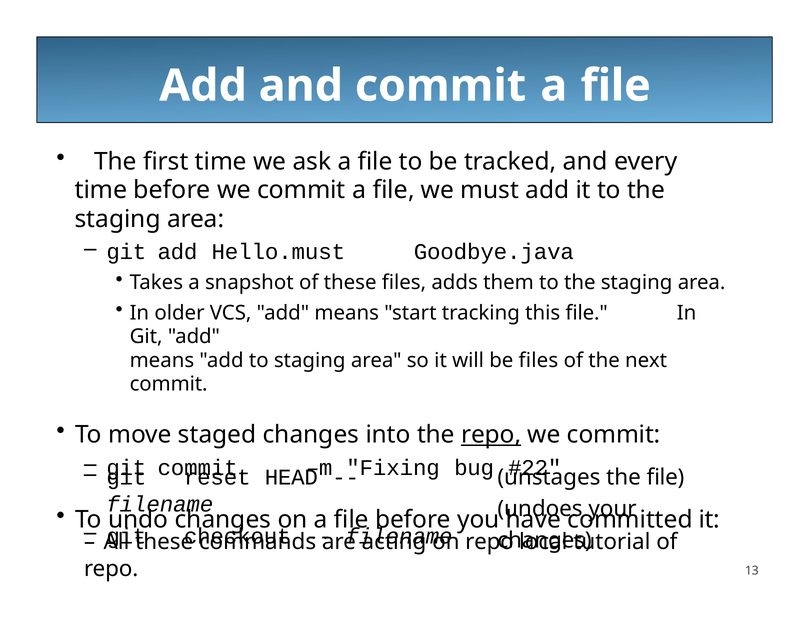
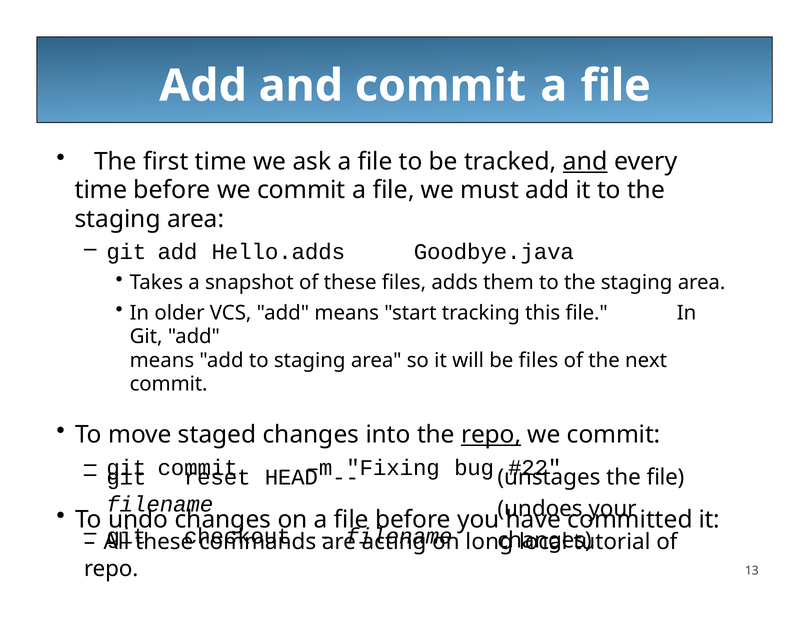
and underline: none -> present (585, 162)
Hello.must: Hello.must -> Hello.adds (278, 252)
repo: repo -> long (489, 542)
